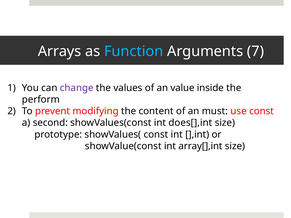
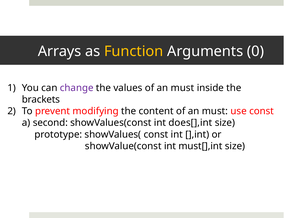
Function colour: light blue -> yellow (134, 51)
7: 7 -> 0 (255, 51)
values of an value: value -> must (182, 88)
perform: perform -> brackets (41, 100)
array[],int: array[],int -> must[],int (200, 146)
